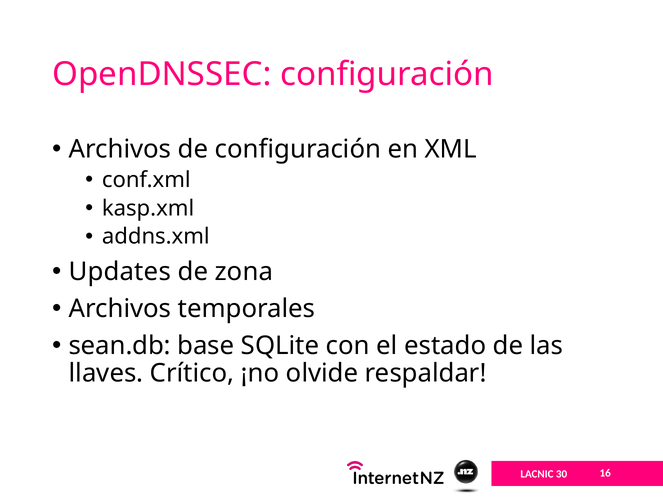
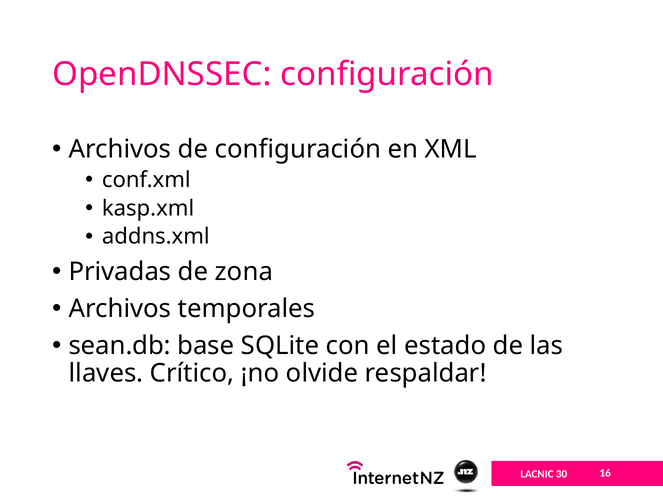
Updates: Updates -> Privadas (120, 272)
